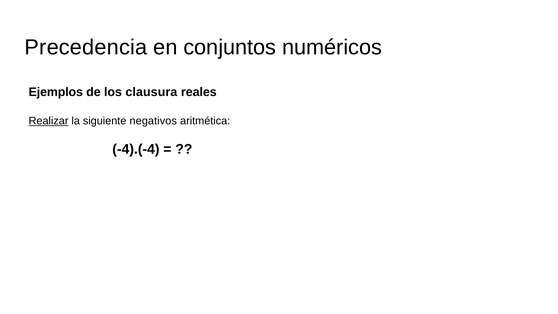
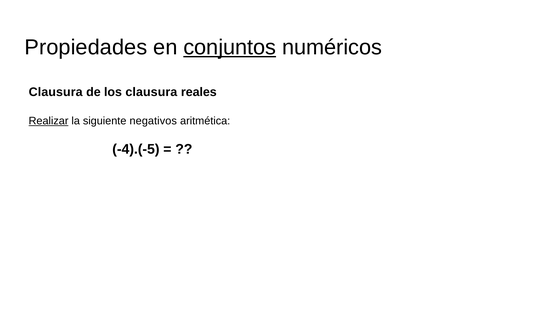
Precedencia: Precedencia -> Propiedades (86, 47)
conjuntos underline: none -> present (230, 47)
Ejemplos: Ejemplos -> Clausura (56, 92)
-4).(-4: -4).(-4 -> -4).(-5 (136, 149)
